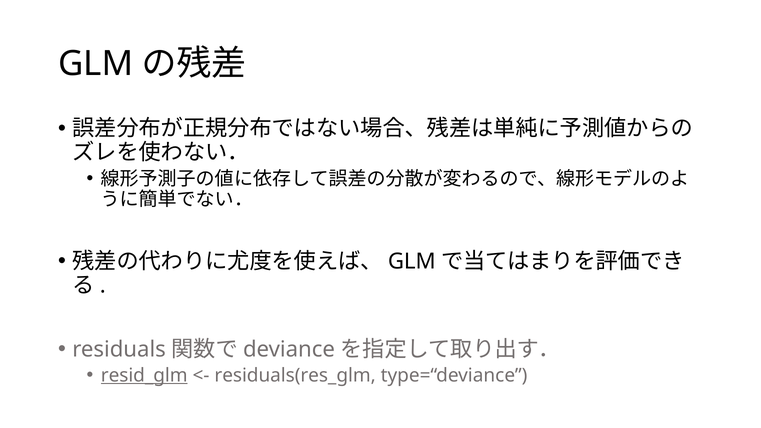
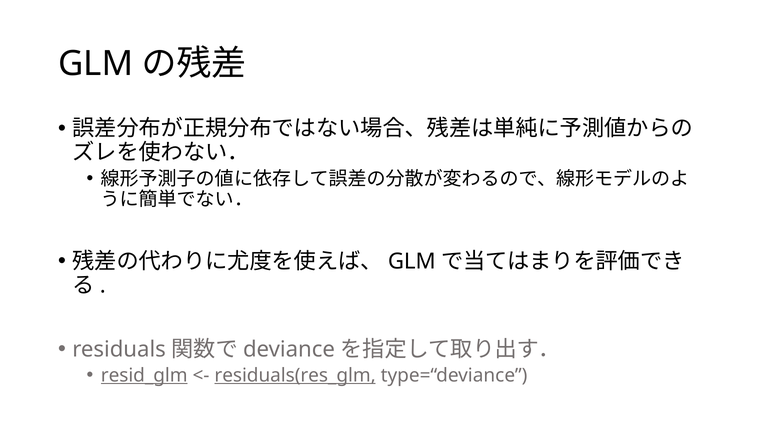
residuals(res_glm underline: none -> present (295, 376)
